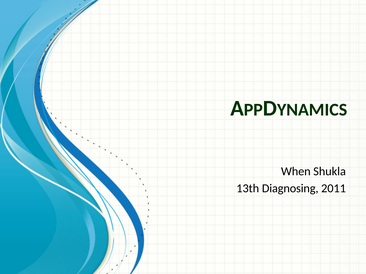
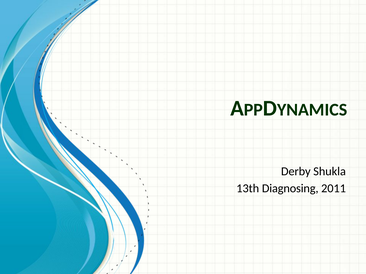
When: When -> Derby (296, 172)
